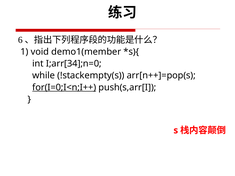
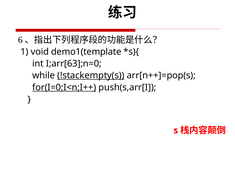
demo1(member: demo1(member -> demo1(template (86, 52)
I;arr[34];n=0: I;arr[34];n=0 -> I;arr[63];n=0 (74, 64)
!stackempty(s underline: none -> present (91, 76)
